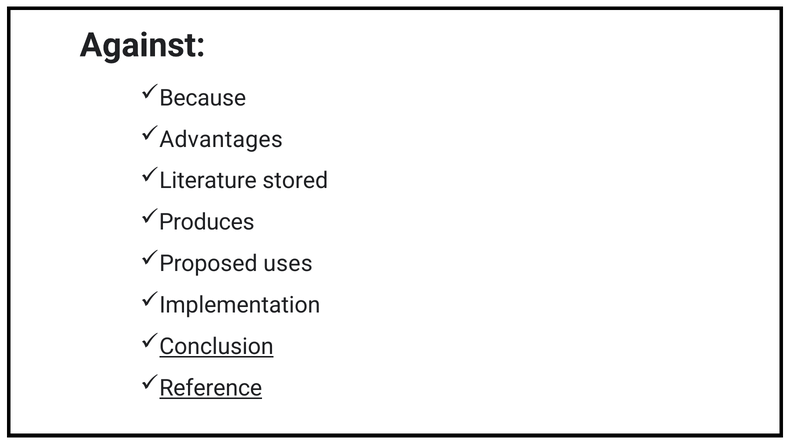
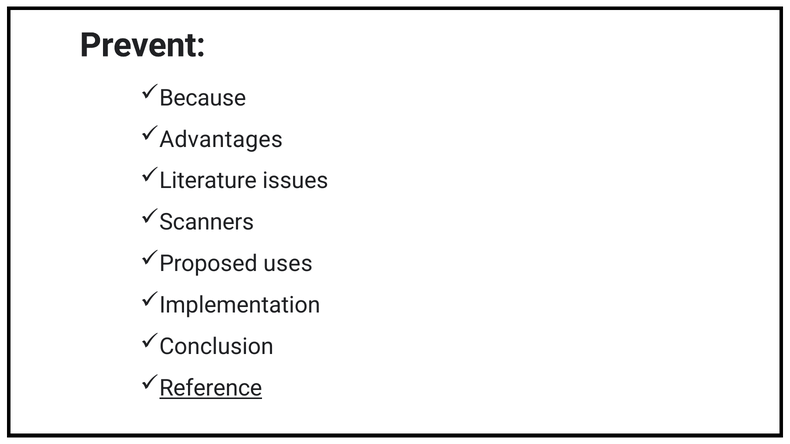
Against: Against -> Prevent (143, 45)
stored: stored -> issues (295, 181)
Produces: Produces -> Scanners (207, 223)
Conclusion underline: present -> none (216, 347)
